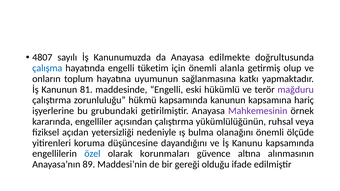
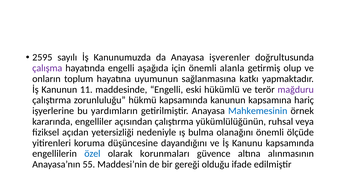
4807: 4807 -> 2595 (42, 57)
edilmekte: edilmekte -> işverenler (230, 57)
çalışma colour: blue -> purple (47, 68)
tüketim: tüketim -> aşağıda (153, 68)
81: 81 -> 11 (86, 90)
grubundaki: grubundaki -> yardımların (114, 111)
Mahkemesinin colour: purple -> blue (258, 111)
89: 89 -> 55 (89, 165)
